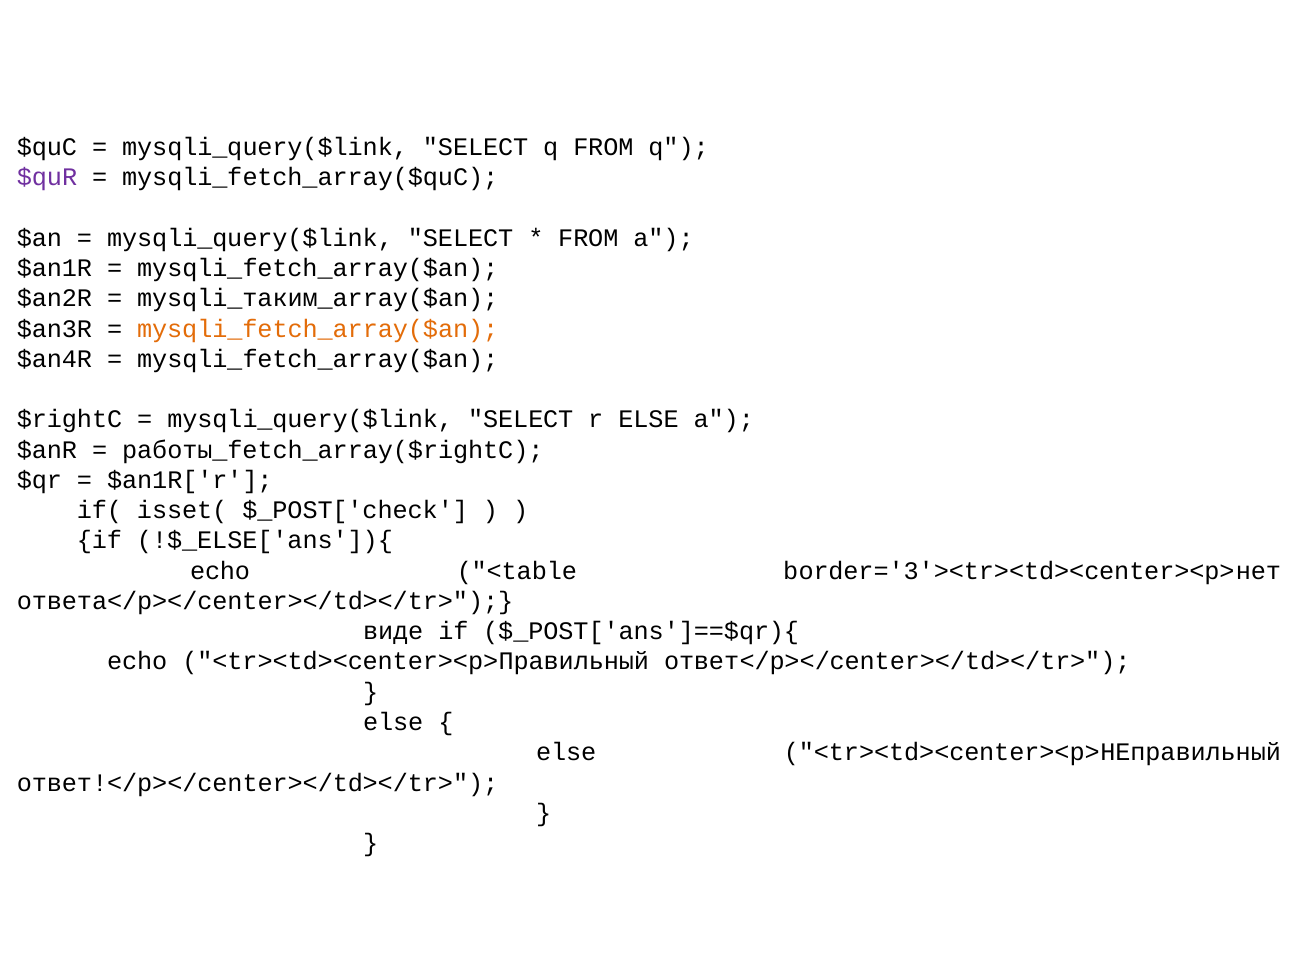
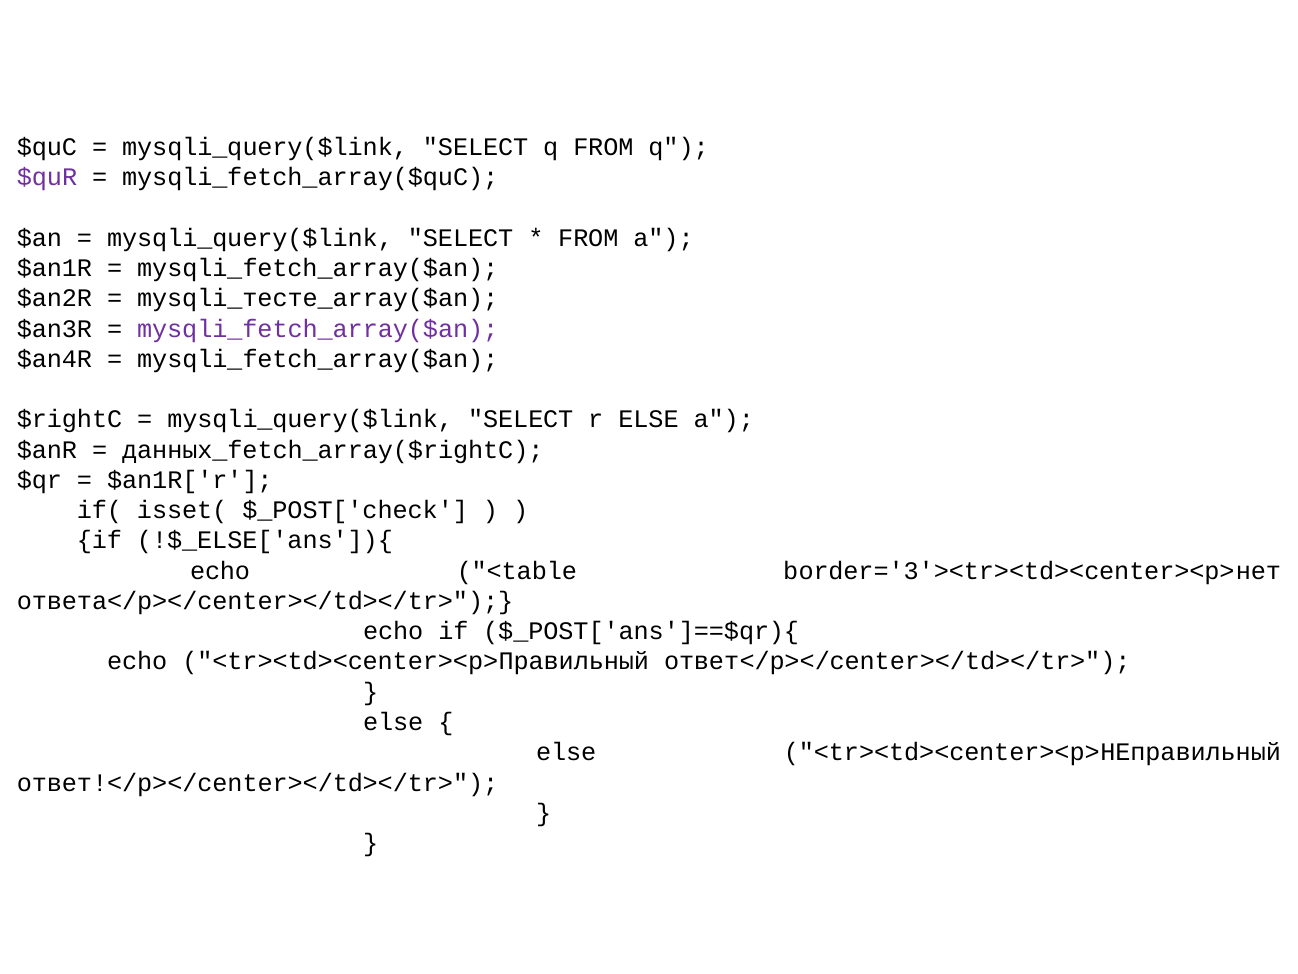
mysqli_таким_array($an: mysqli_таким_array($an -> mysqli_тесте_array($an (318, 298)
mysqli_fetch_array($an colour: orange -> purple (318, 329)
работы_fetch_array($rightC: работы_fetch_array($rightC -> данных_fetch_array($rightC (333, 450)
виде: виде -> echo (393, 631)
